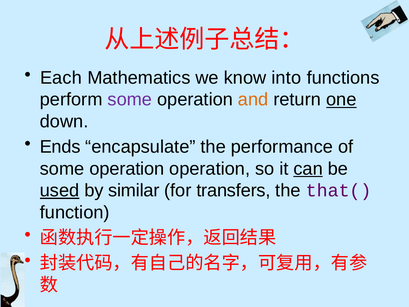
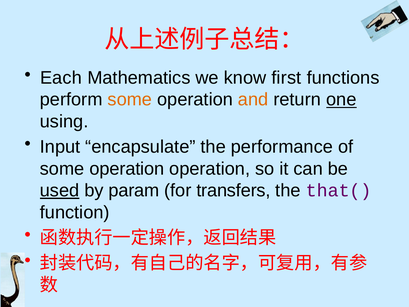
into: into -> first (286, 78)
some colour: purple -> orange (130, 99)
down: down -> using (64, 121)
Ends: Ends -> Input (60, 147)
can underline: present -> none (308, 169)
similar: similar -> param (134, 190)
